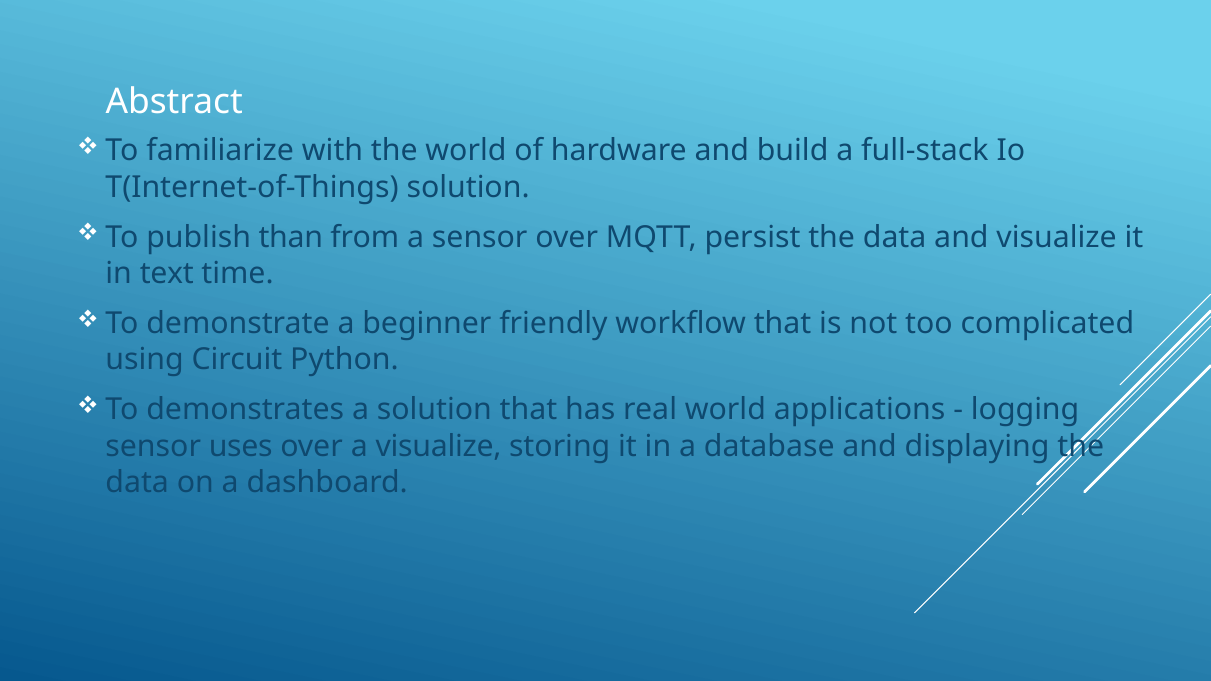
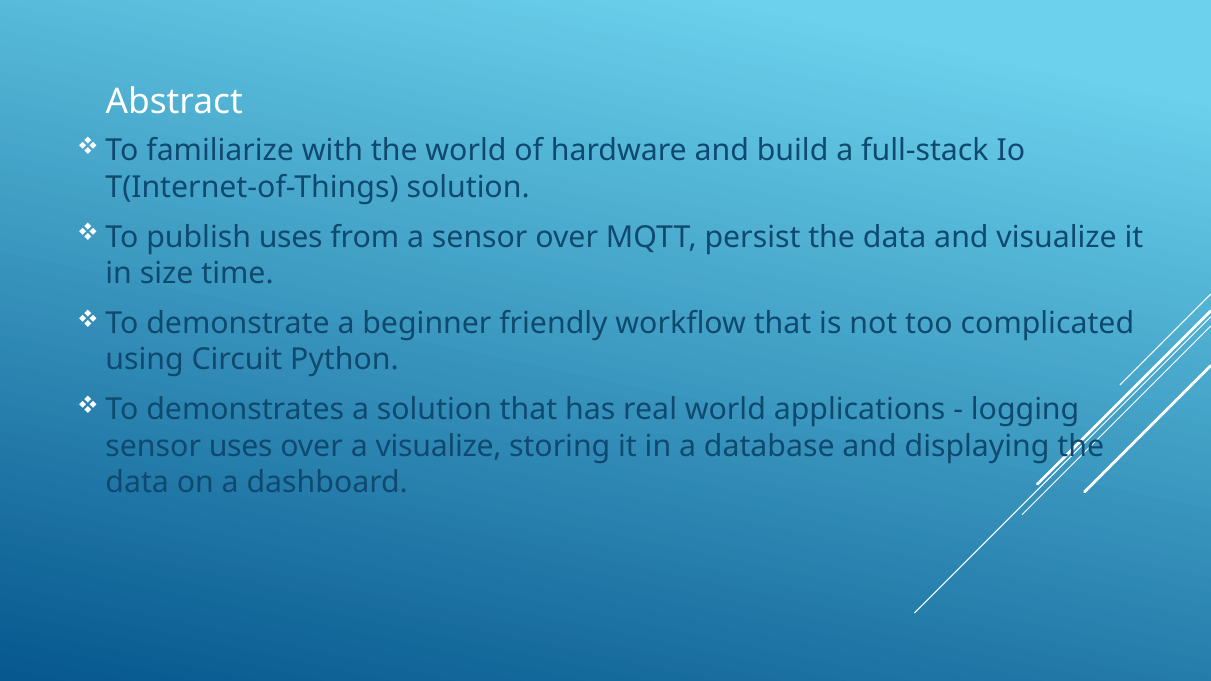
publish than: than -> uses (291, 237)
text: text -> size (167, 274)
